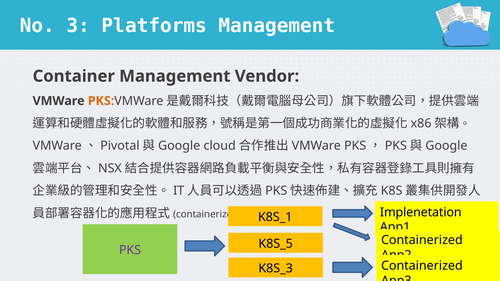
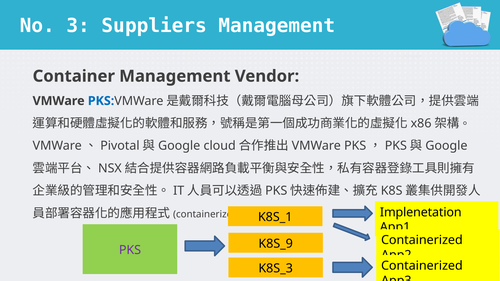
Platforms: Platforms -> Suppliers (154, 26)
PKS colour: orange -> blue (101, 101)
K8S_5: K8S_5 -> K8S_9 (276, 244)
